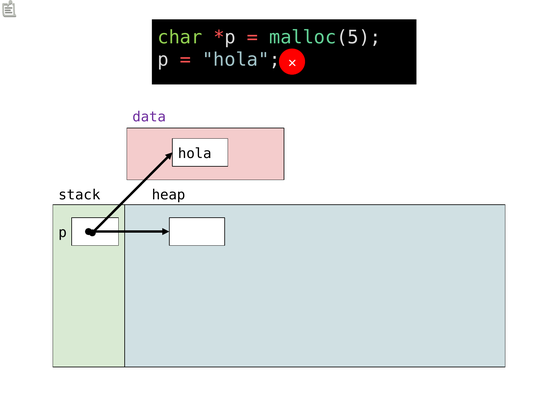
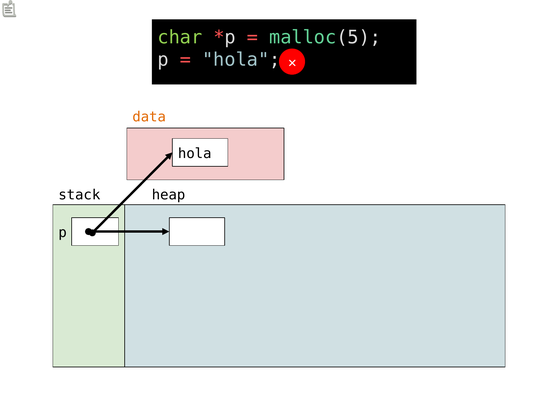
data colour: purple -> orange (149, 117)
